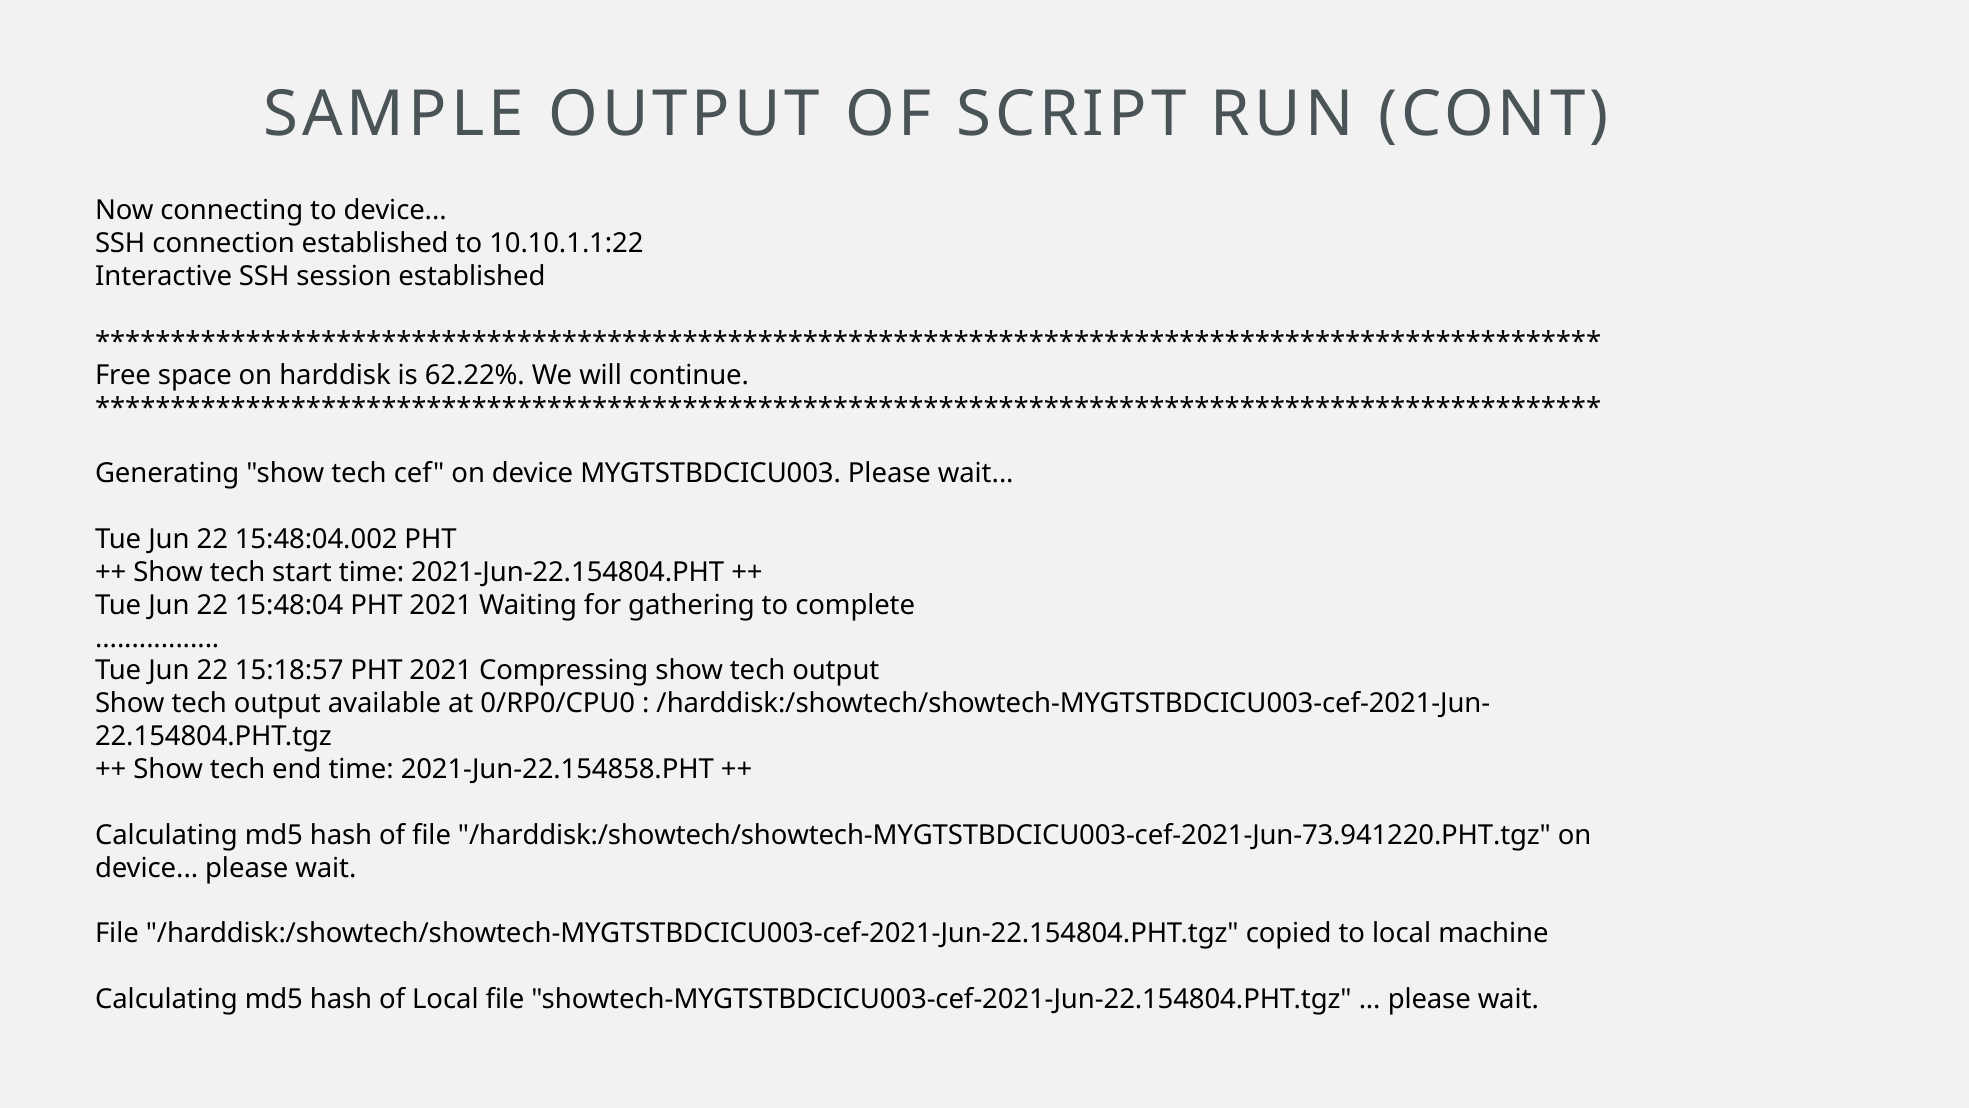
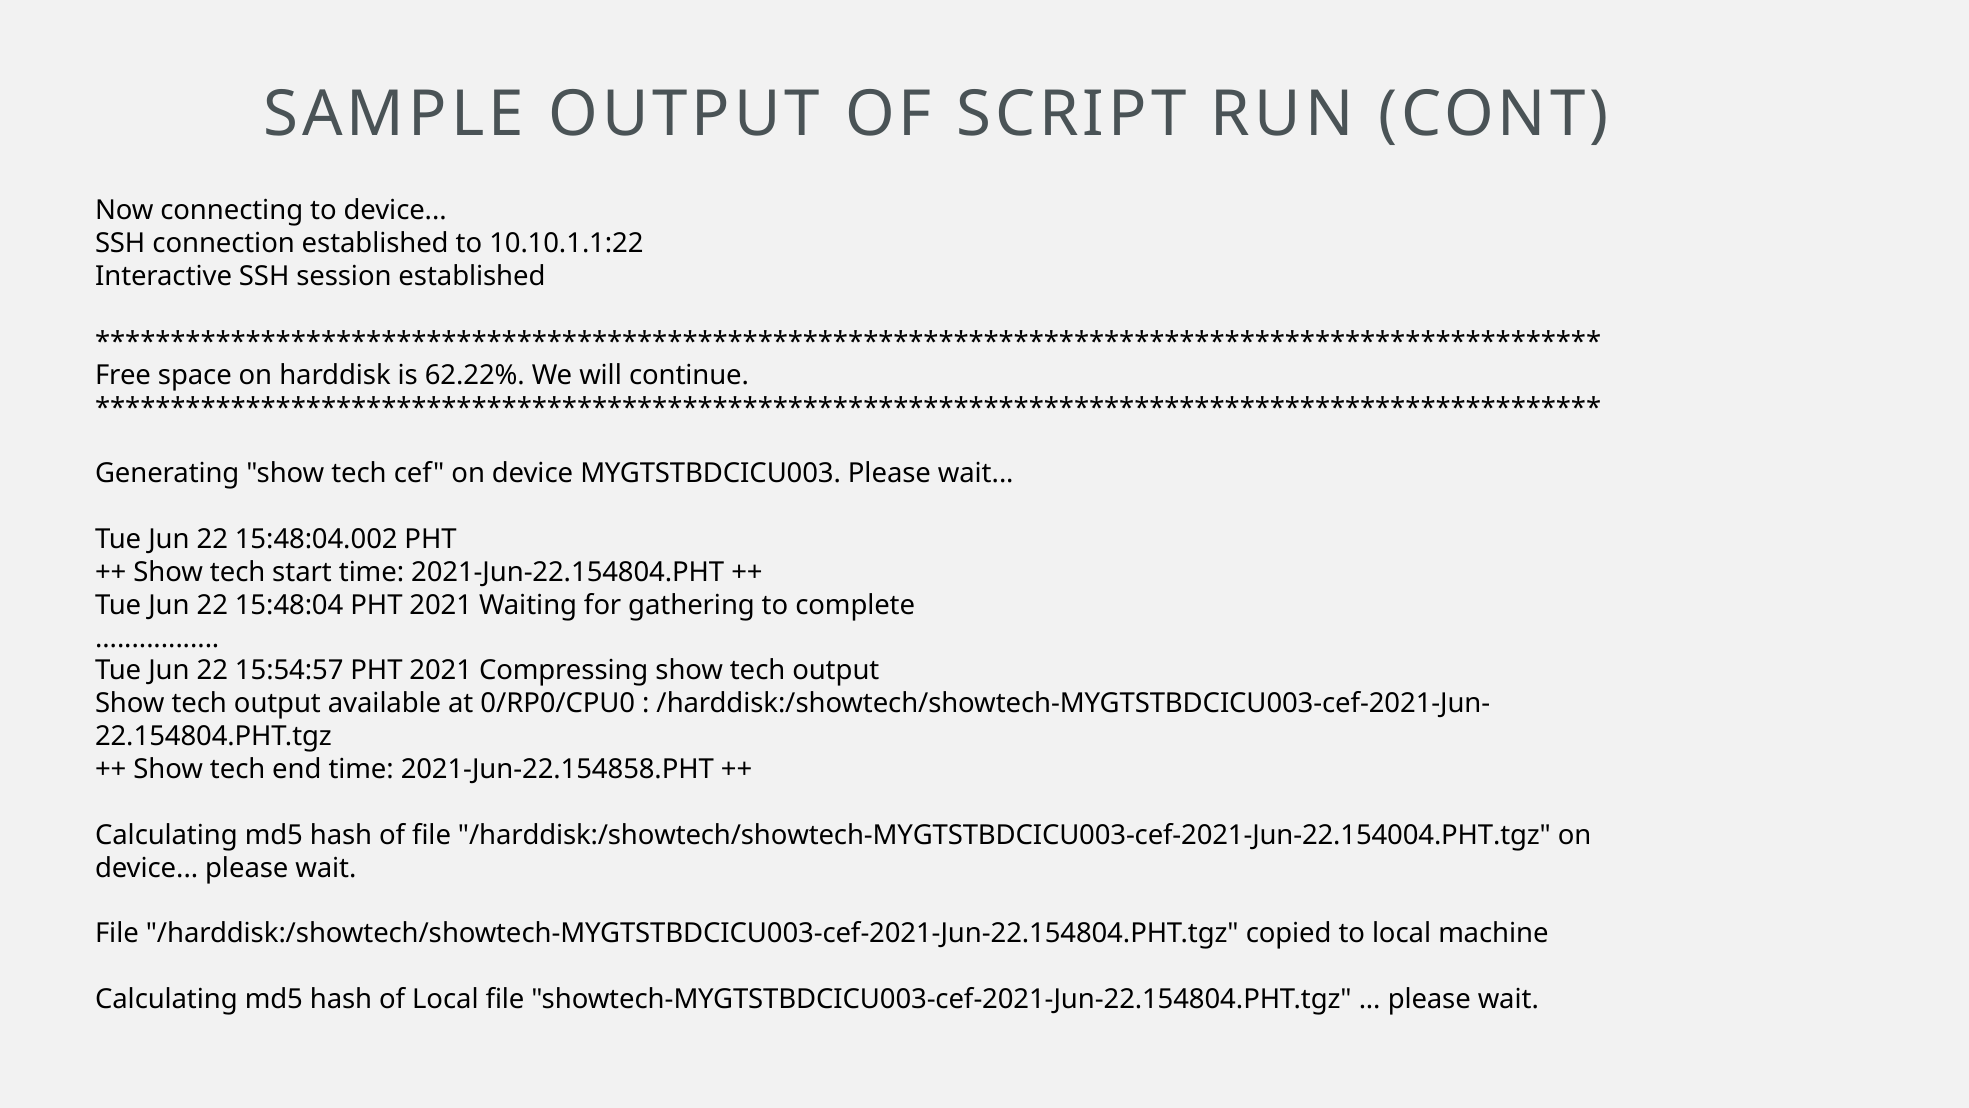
15:18:57: 15:18:57 -> 15:54:57 (289, 671)
/harddisk:/showtech/showtech-MYGTSTBDCICU003-cef-2021-Jun-73.941220.PHT.tgz: /harddisk:/showtech/showtech-MYGTSTBDCICU003-cef-2021-Jun-73.941220.PHT.tgz -> /harddisk:/showtech/showtech-MYGTSTBDCICU003-cef-2021-Jun-22.154004.PHT.tgz (1004, 835)
